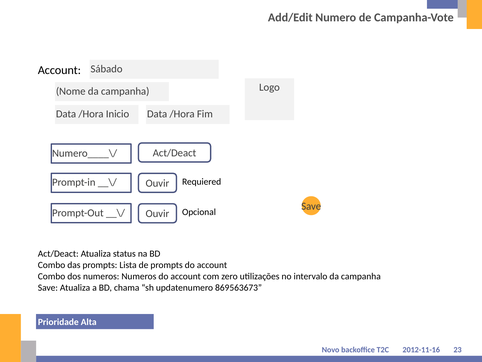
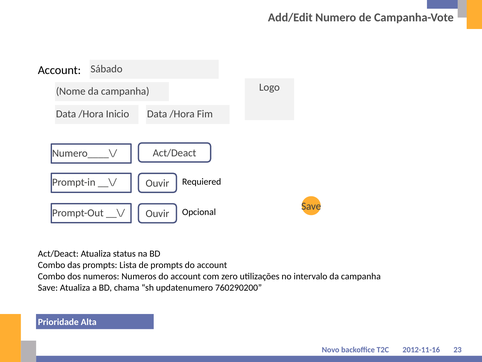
869563673: 869563673 -> 760290200 (239, 287)
